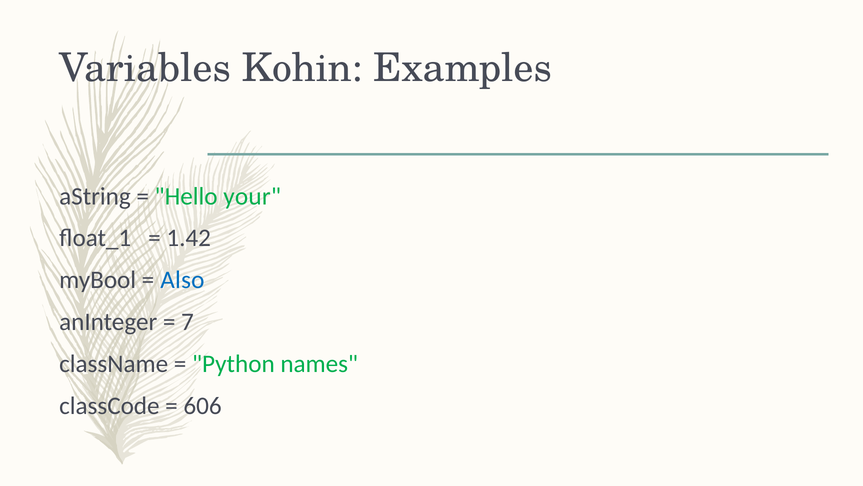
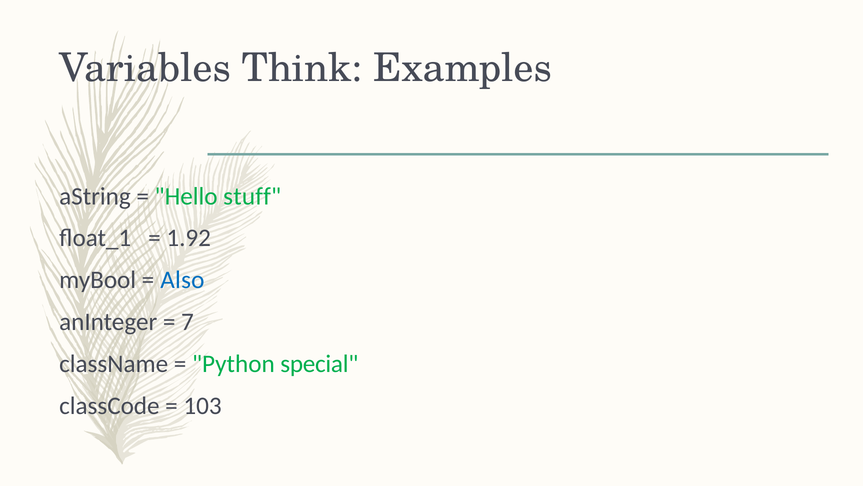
Kohin: Kohin -> Think (302, 68)
your: your -> stuff (252, 196)
1.42: 1.42 -> 1.92 (189, 238)
names: names -> special (319, 364)
606: 606 -> 103 (203, 405)
